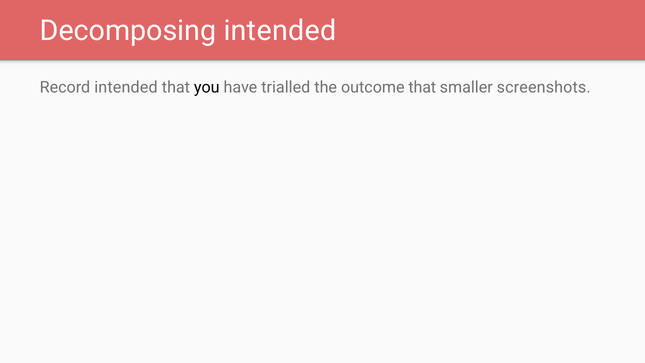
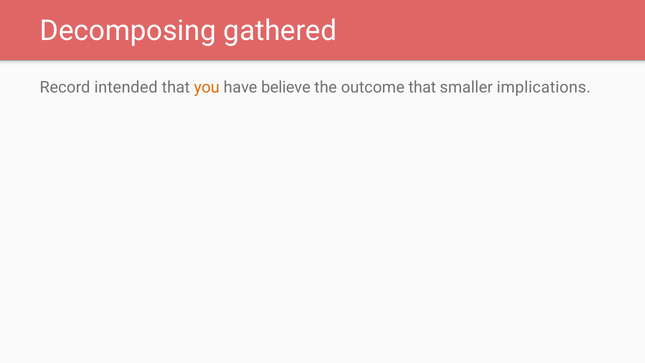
Decomposing intended: intended -> gathered (280, 31)
you colour: black -> orange (207, 88)
trialled: trialled -> believe (286, 88)
screenshots: screenshots -> implications (544, 88)
